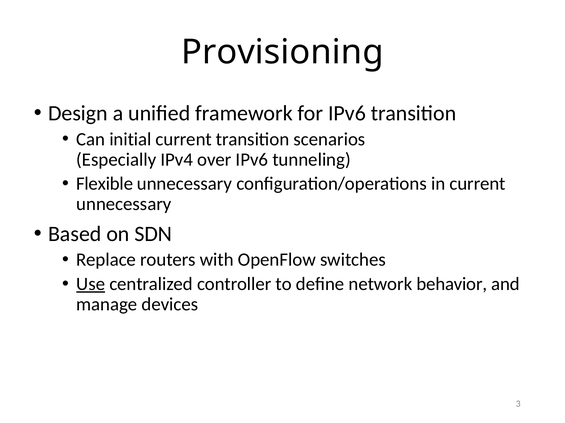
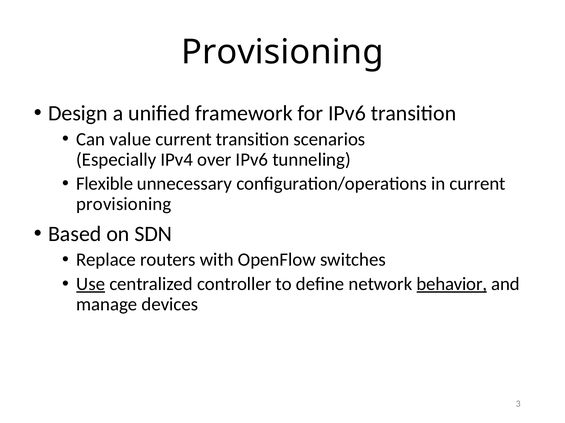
initial: initial -> value (130, 139)
unnecessary: unnecessary -> provisioning (124, 204)
behavior underline: none -> present (452, 284)
